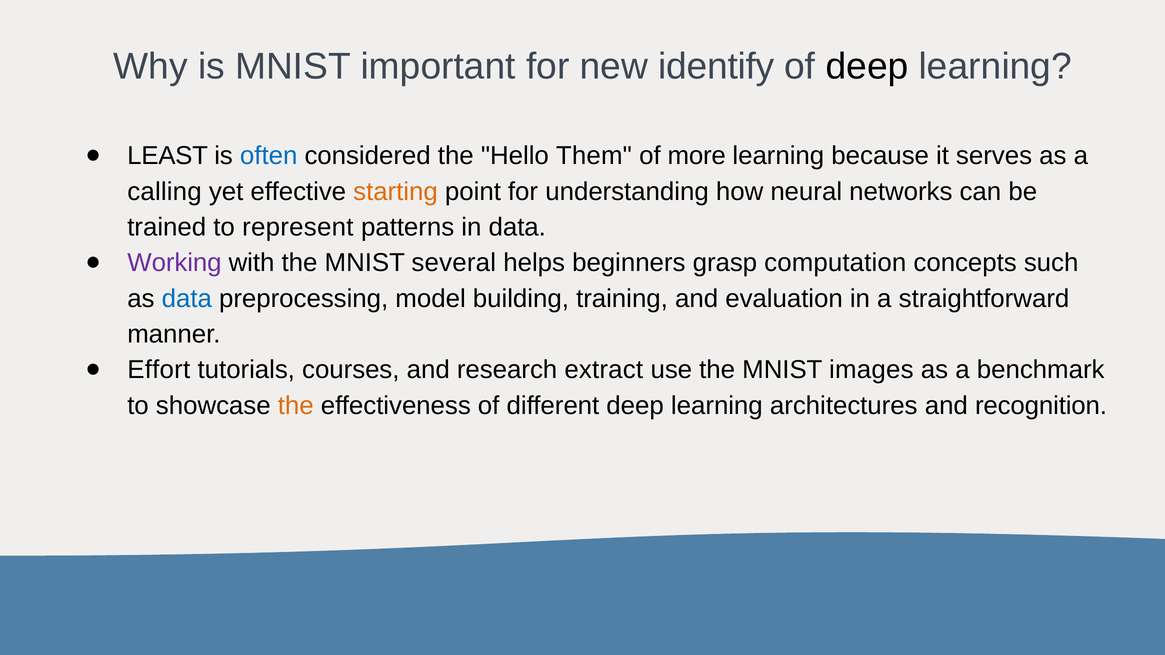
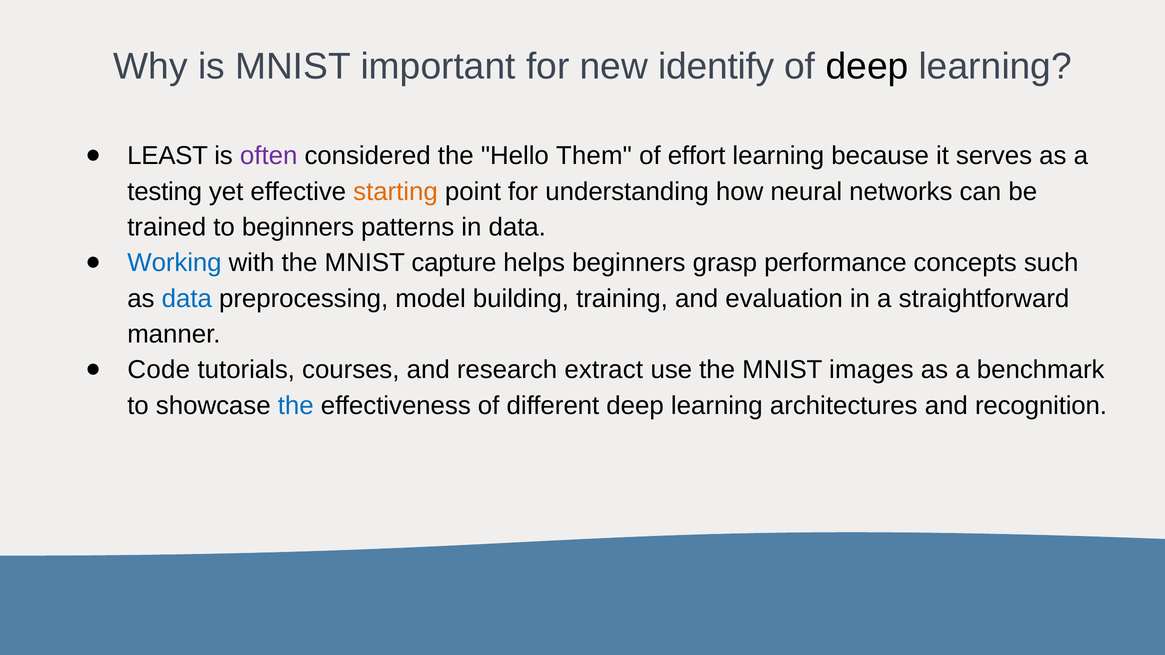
often colour: blue -> purple (269, 156)
more: more -> effort (697, 156)
calling: calling -> testing (165, 192)
to represent: represent -> beginners (298, 227)
Working colour: purple -> blue (174, 263)
several: several -> capture (454, 263)
computation: computation -> performance (835, 263)
Effort: Effort -> Code (159, 370)
the colour: orange -> blue (296, 406)
